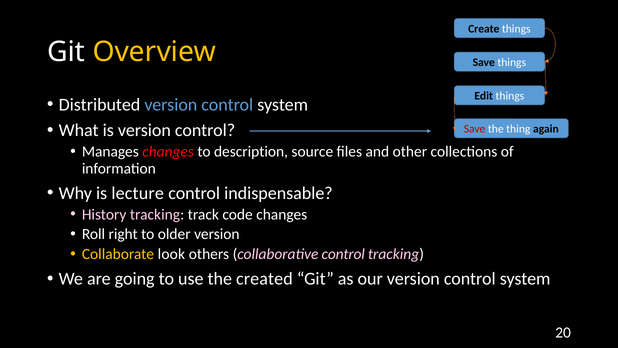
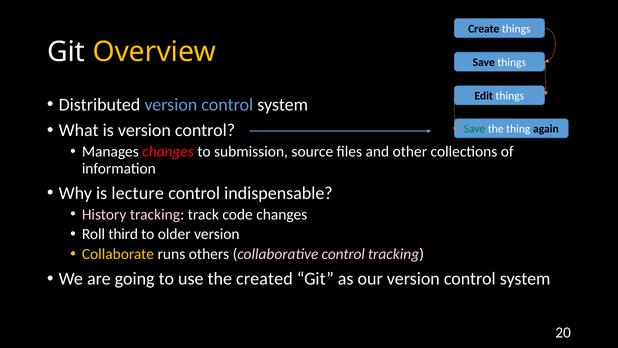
Save colour: red -> green (475, 129)
description: description -> submission (251, 152)
right: right -> third (123, 234)
look: look -> runs (171, 254)
